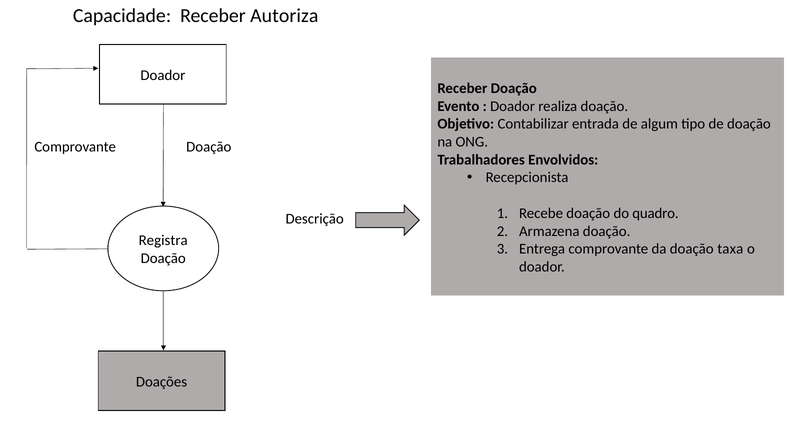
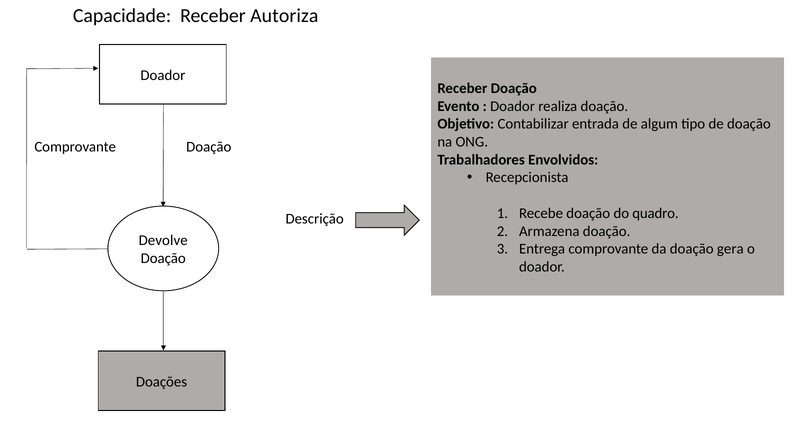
Registra: Registra -> Devolve (163, 240)
taxa: taxa -> gera (730, 249)
